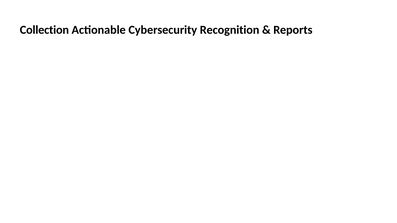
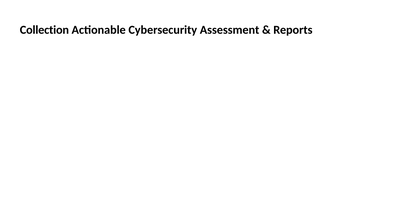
Recognition: Recognition -> Assessment (230, 30)
